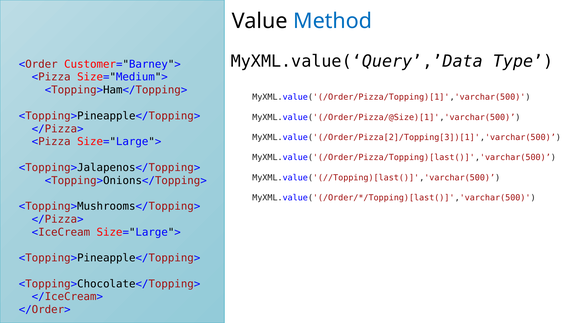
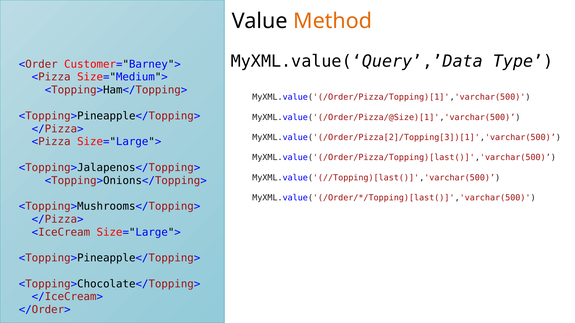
Method colour: blue -> orange (333, 21)
